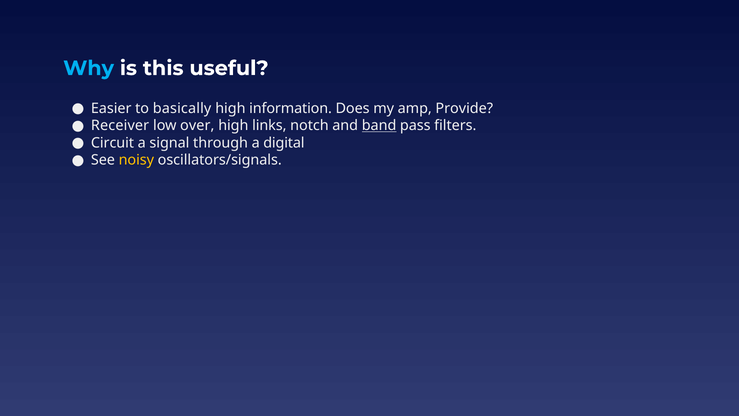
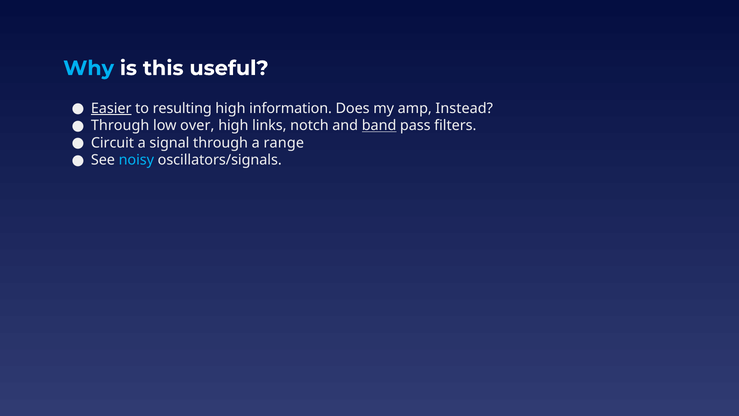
Easier underline: none -> present (111, 108)
basically: basically -> resulting (182, 108)
Provide: Provide -> Instead (464, 108)
Receiver: Receiver -> Through (120, 126)
digital: digital -> range (284, 143)
noisy colour: yellow -> light blue (136, 160)
